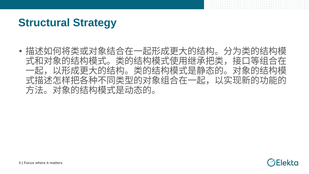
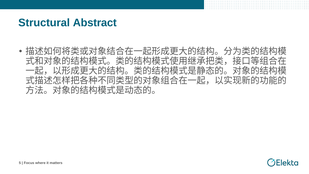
Strategy: Strategy -> Abstract (95, 23)
